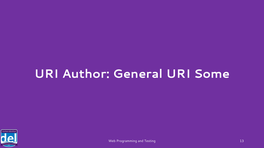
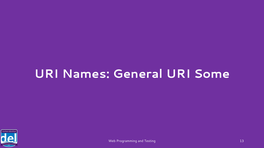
Author: Author -> Names (86, 74)
